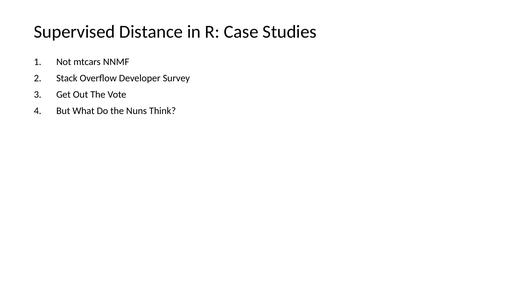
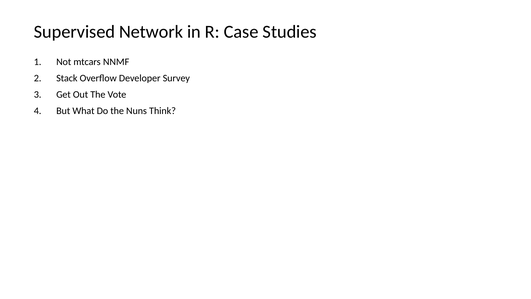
Distance: Distance -> Network (151, 32)
